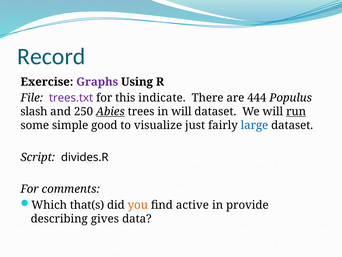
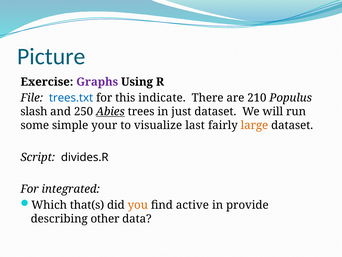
Record: Record -> Picture (51, 57)
trees.txt colour: purple -> blue (71, 98)
444: 444 -> 210 (257, 98)
in will: will -> just (181, 111)
run underline: present -> none (296, 111)
good: good -> your (104, 125)
just: just -> last (195, 125)
large colour: blue -> orange (254, 125)
comments: comments -> integrated (71, 189)
gives: gives -> other (105, 218)
